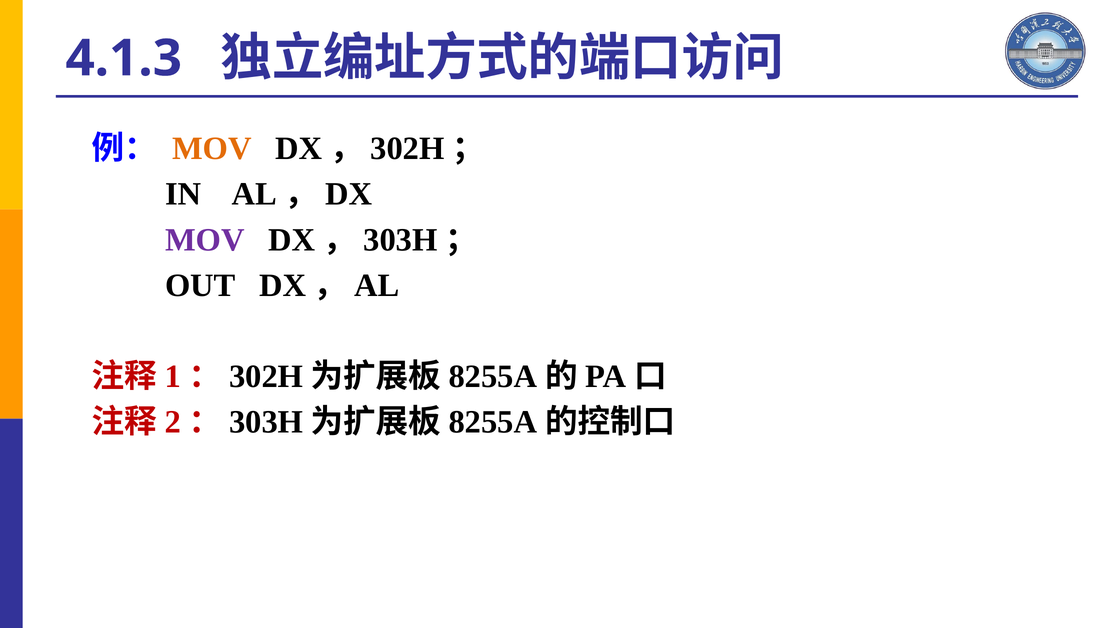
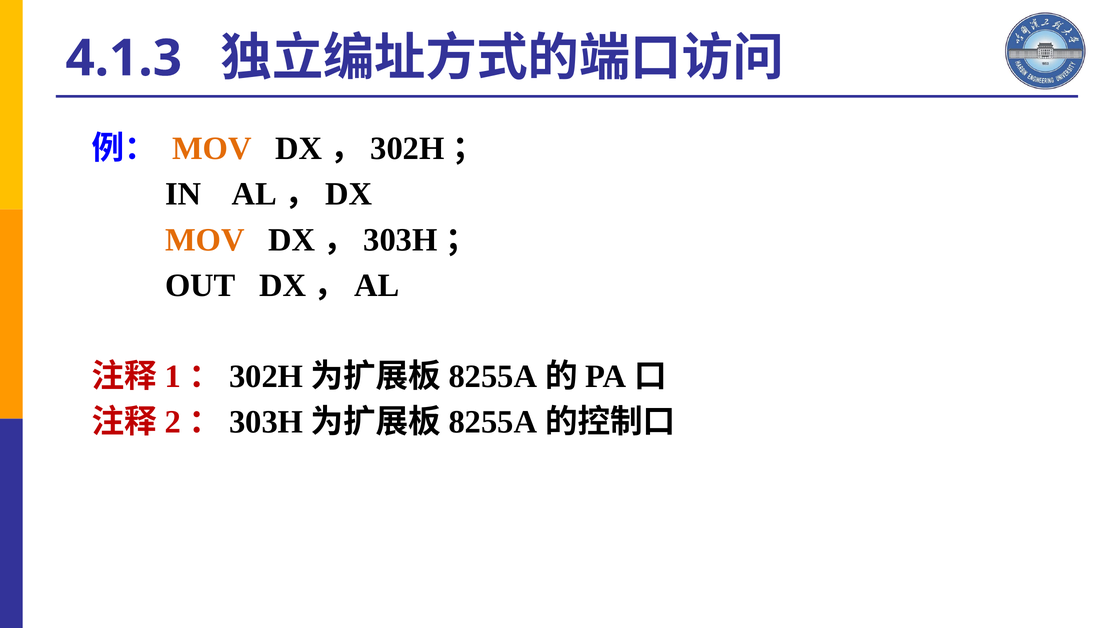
MOV colour: purple -> orange (205, 240)
